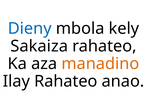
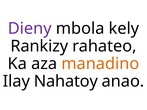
Dieny colour: blue -> purple (30, 29)
Sakaiza: Sakaiza -> Rankizy (39, 46)
Ilay Rahateo: Rahateo -> Nahatoy (66, 81)
